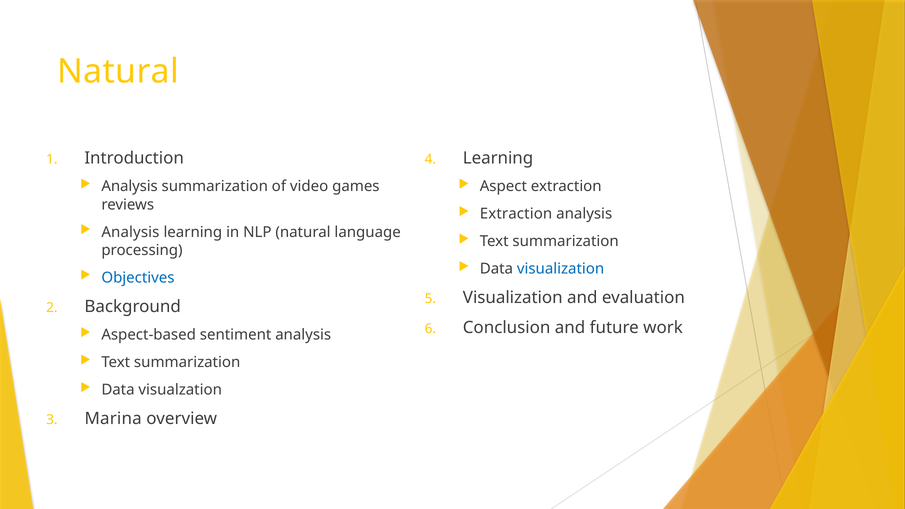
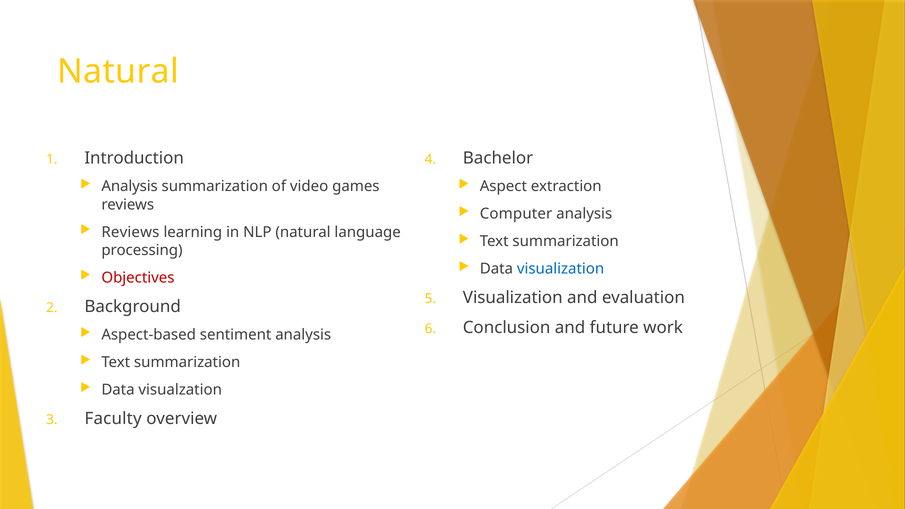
Learning: Learning -> Bachelor (498, 158)
Extraction: Extraction -> Computer (516, 214)
Analysis: Analysis -> Reviews (130, 232)
Objectives colour: blue -> red (138, 278)
Marina: Marina -> Faculty (113, 419)
